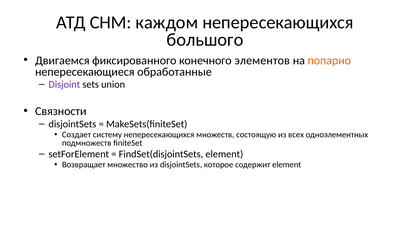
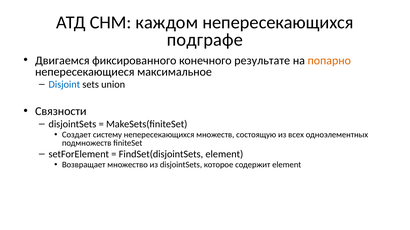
большого: большого -> подграфе (205, 40)
элементов: элементов -> результате (262, 61)
обработанные: обработанные -> максимальное (175, 72)
Disjoint colour: purple -> blue (64, 85)
